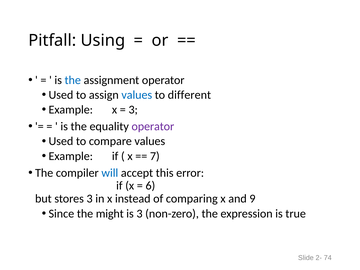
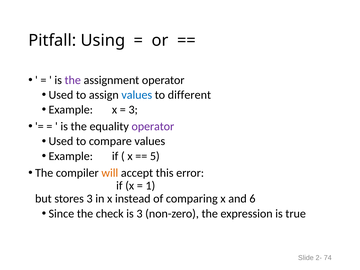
the colour: blue -> purple (73, 80)
7: 7 -> 5 (155, 156)
will colour: blue -> orange (110, 173)
6: 6 -> 1 (150, 186)
9: 9 -> 6 (252, 199)
might: might -> check (110, 214)
